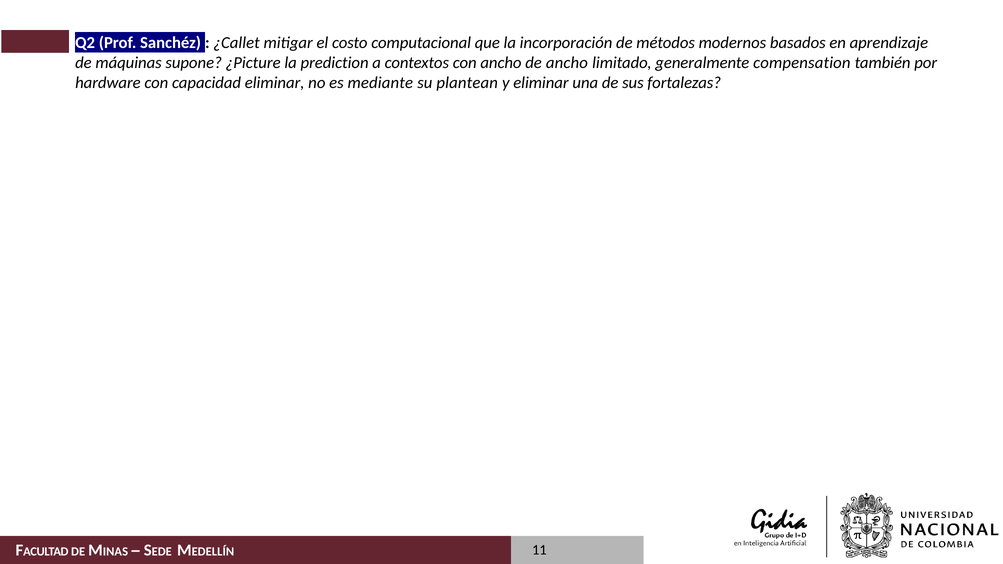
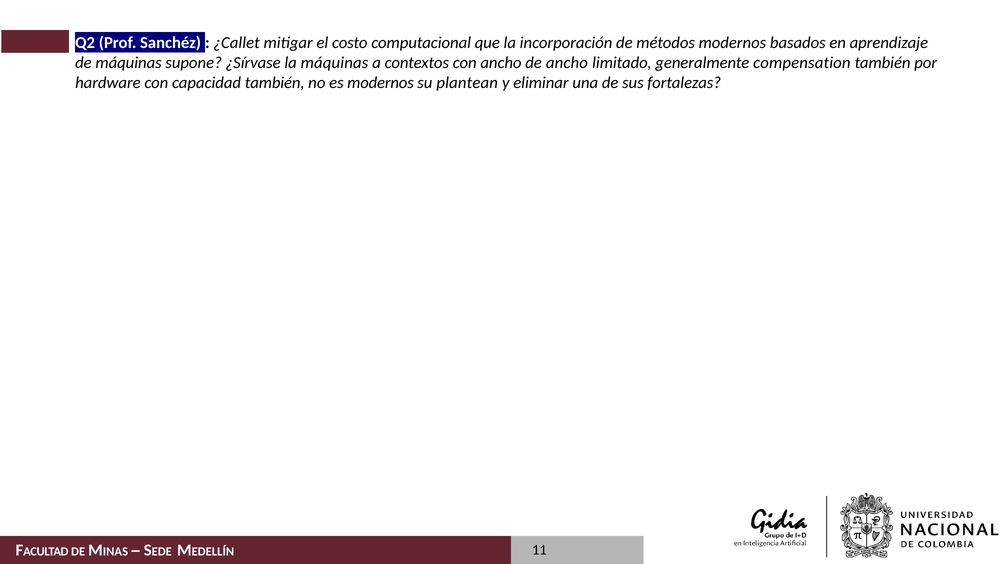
¿Picture: ¿Picture -> ¿Sírvase (253, 63)
la prediction: prediction -> máquinas (335, 63)
capacidad eliminar: eliminar -> también (275, 83)
es mediante: mediante -> modernos (381, 83)
